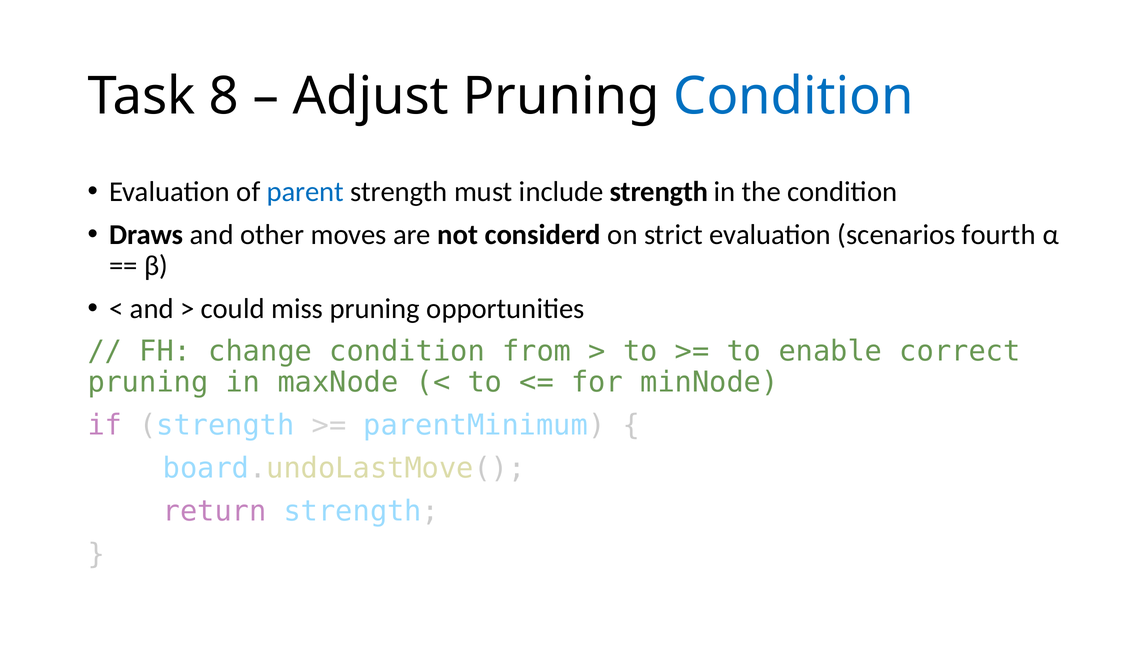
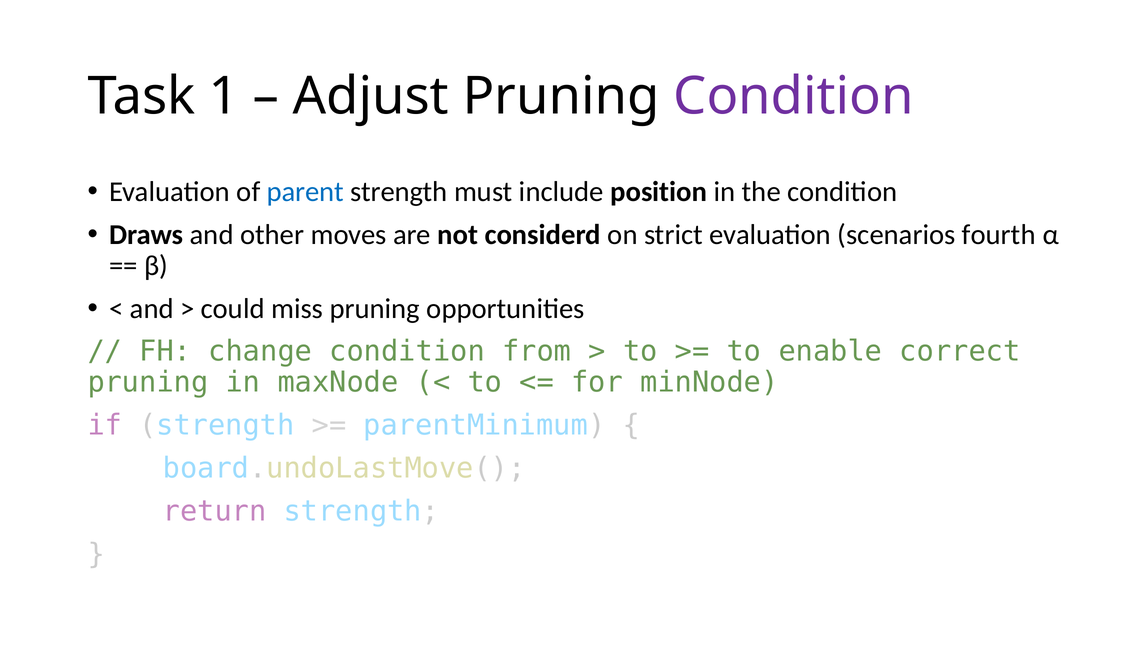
8: 8 -> 1 (224, 96)
Condition colour: blue -> purple (793, 96)
include strength: strength -> position (659, 192)
